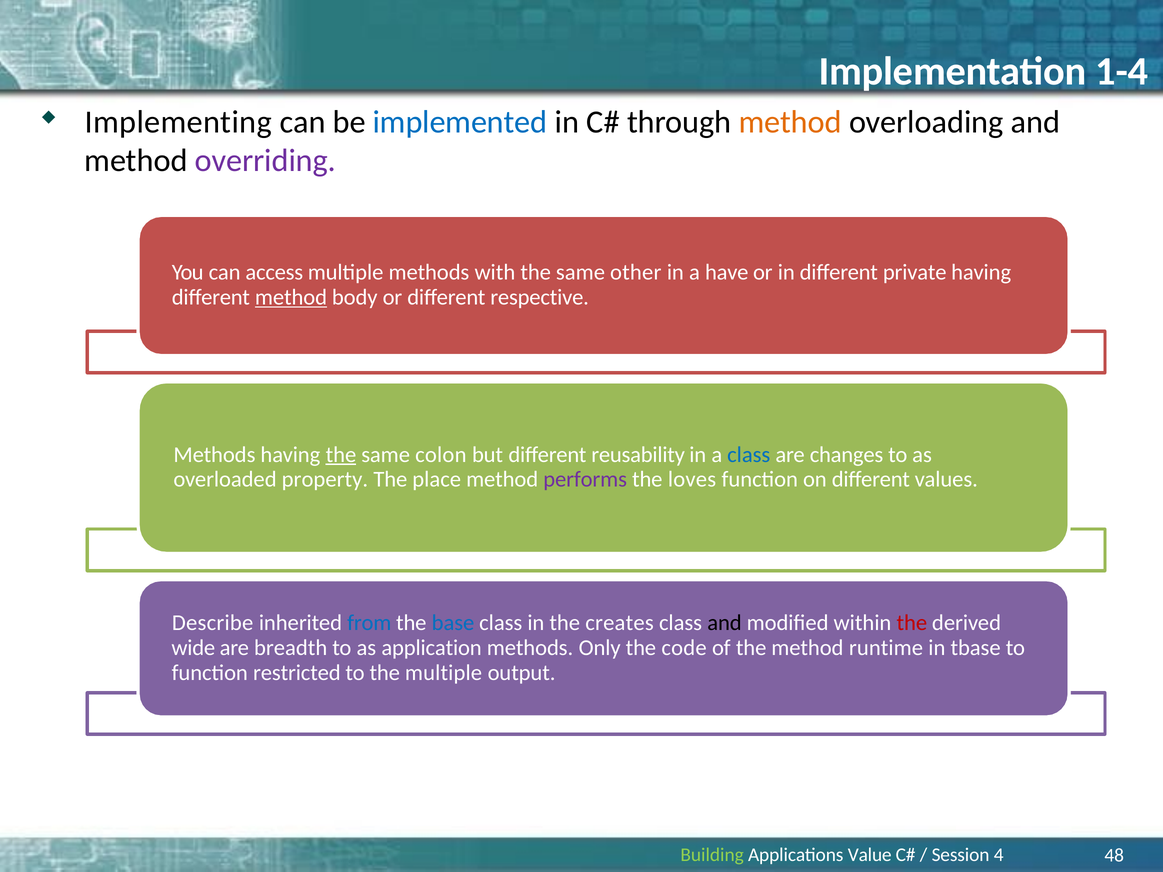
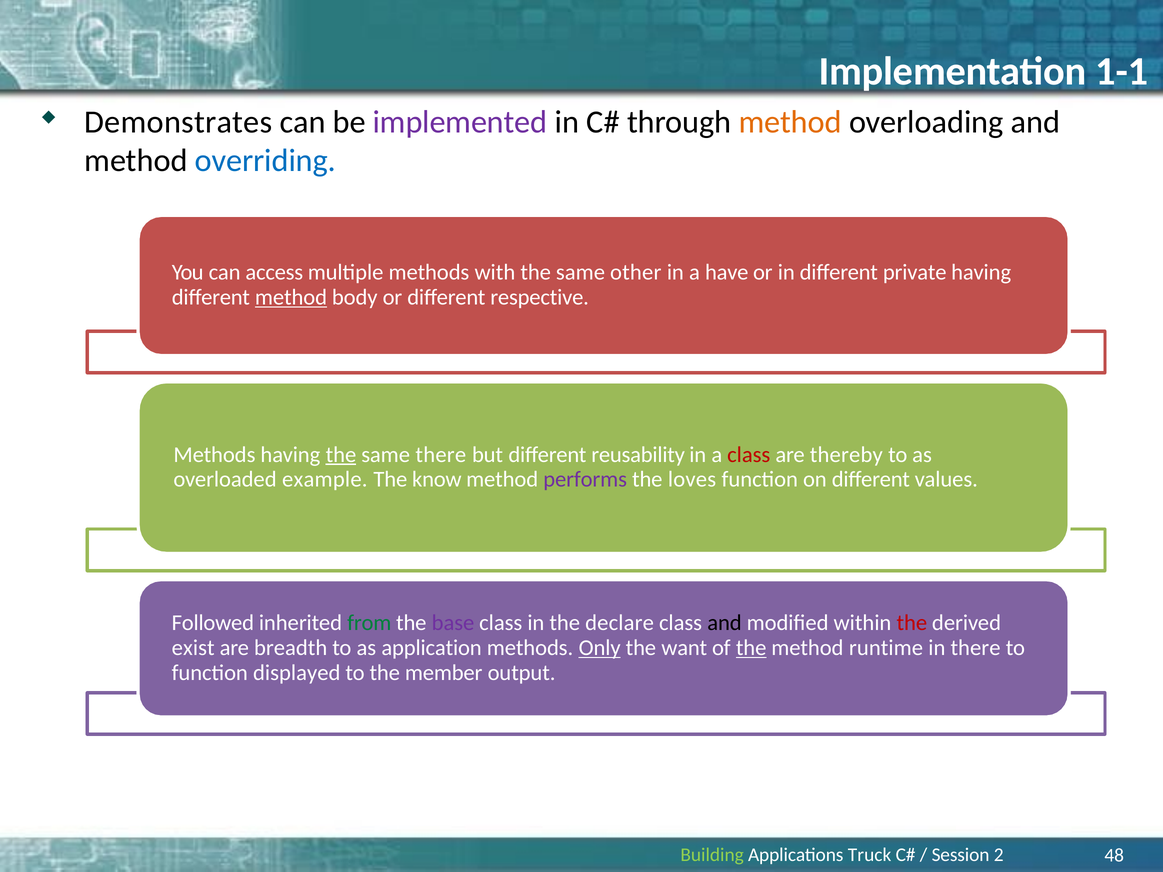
1-4: 1-4 -> 1-1 (1122, 71)
Implementing: Implementing -> Demonstrates (178, 122)
implemented colour: blue -> purple (460, 122)
overriding colour: purple -> blue (265, 161)
same colon: colon -> there (441, 455)
class colour: blue -> red (749, 455)
changes: changes -> thereby (846, 455)
property: property -> example (325, 480)
place: place -> know (437, 480)
Describe: Describe -> Followed (213, 623)
from colour: blue -> green (369, 623)
base colour: blue -> purple (453, 623)
creates: creates -> declare (620, 623)
wide: wide -> exist (193, 648)
Only underline: none -> present (600, 648)
code: code -> want (684, 648)
the underline: none -> present (751, 648)
in tbase: tbase -> there (976, 648)
restricted: restricted -> displayed (297, 673)
the multiple: multiple -> member (444, 673)
Value: Value -> Truck (870, 855)
4: 4 -> 2 (999, 855)
